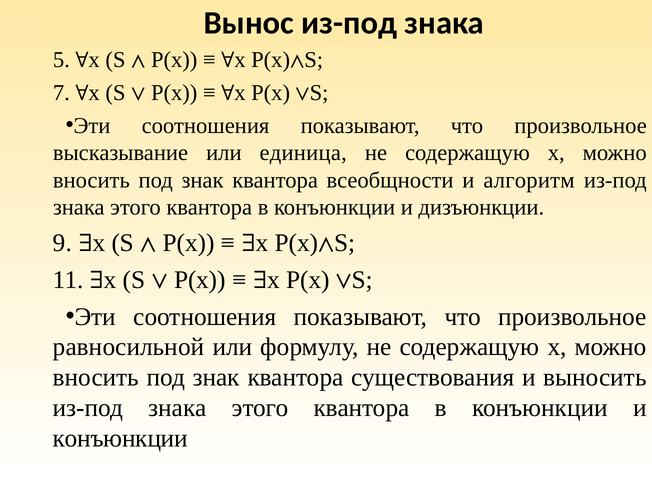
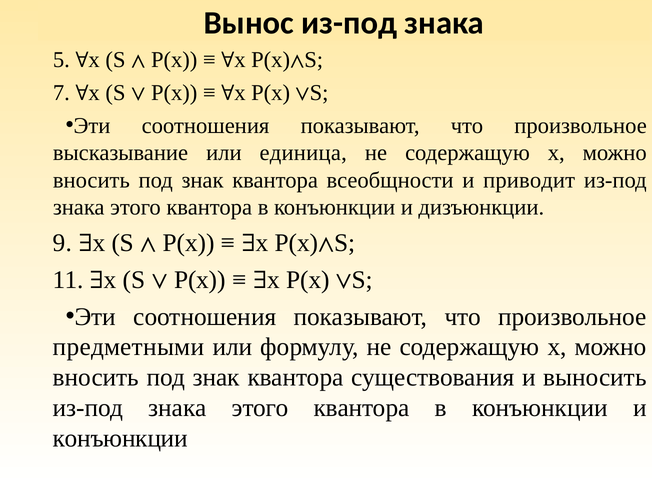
алгоритм: алгоритм -> приводит (529, 180)
равносильной: равносильной -> предметными (129, 347)
